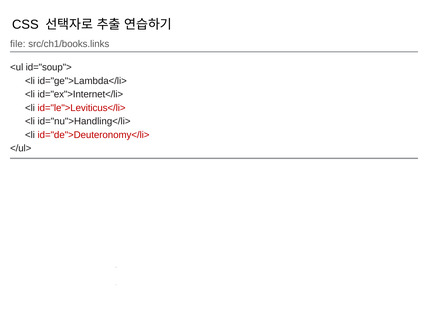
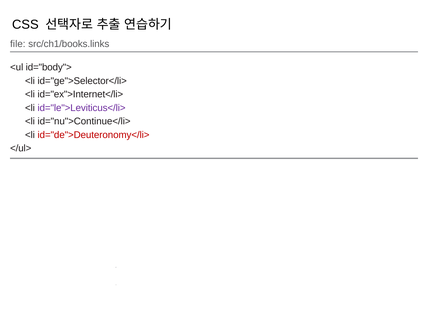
id="soup">: id="soup"> -> id="body"> (49, 67)
id="ge">Lambda</li>: id="ge">Lambda</li> -> id="ge">Selector</li> (82, 81)
id="le">Leviticus</li> colour: red -> purple (82, 108)
id="nu">Handling</li>: id="nu">Handling</li> -> id="nu">Continue</li> (84, 121)
